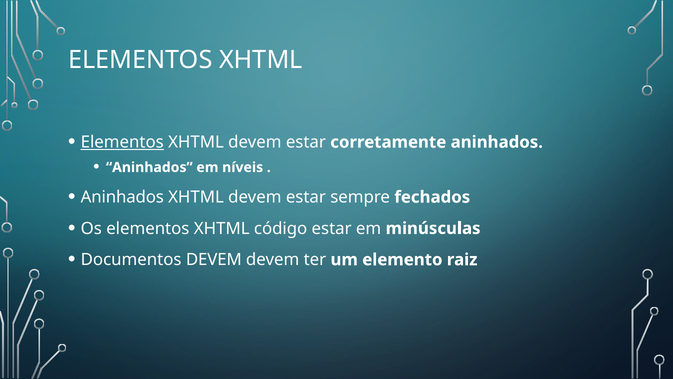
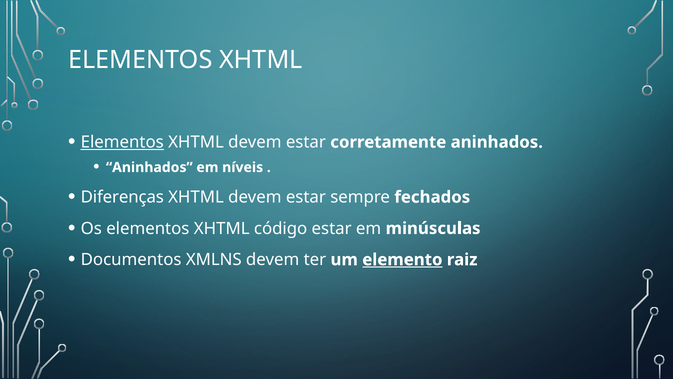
Aninhados: Aninhados -> Diferenças (122, 197)
Documentos DEVEM: DEVEM -> XMLNS (214, 259)
elemento underline: none -> present (402, 259)
